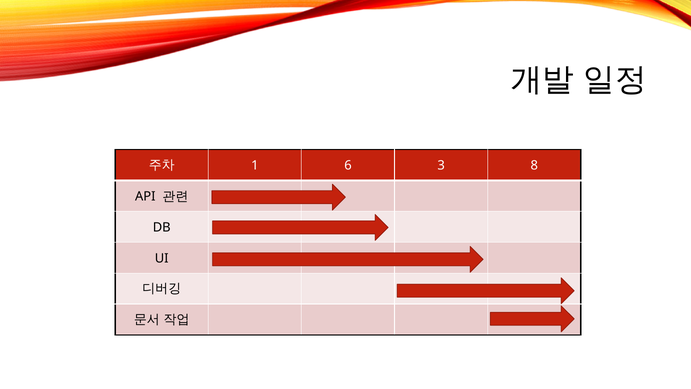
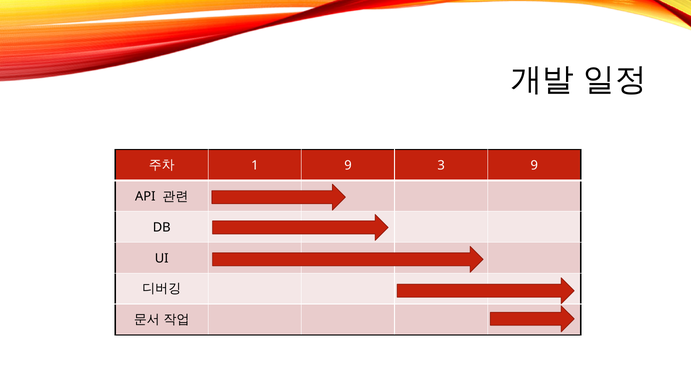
1 6: 6 -> 9 (348, 166)
3 8: 8 -> 9 (534, 166)
